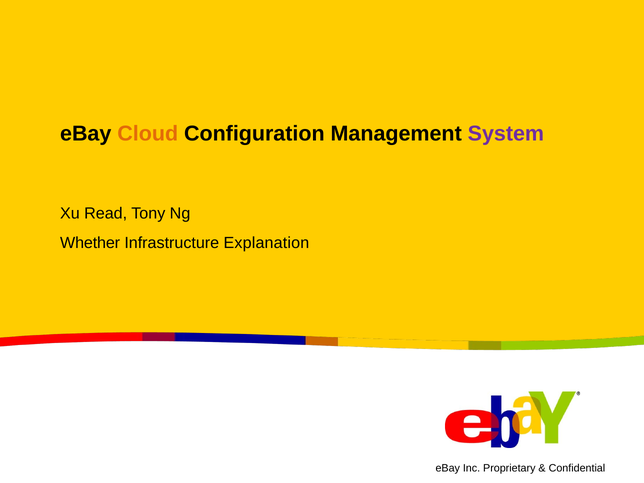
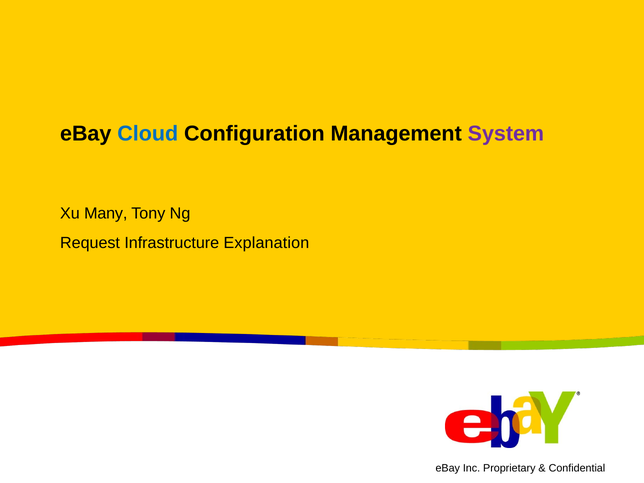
Cloud colour: orange -> blue (148, 134)
Read: Read -> Many (106, 214)
Whether: Whether -> Request (90, 243)
